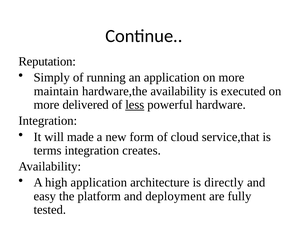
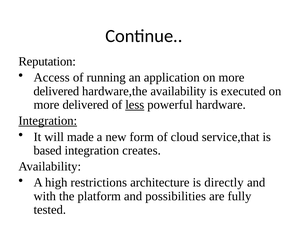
Simply: Simply -> Access (52, 77)
maintain: maintain -> delivered (56, 91)
Integration underline: none -> present (48, 121)
terms: terms -> based (48, 150)
high application: application -> restrictions (99, 182)
easy: easy -> with (45, 196)
deployment: deployment -> possibilities (176, 196)
